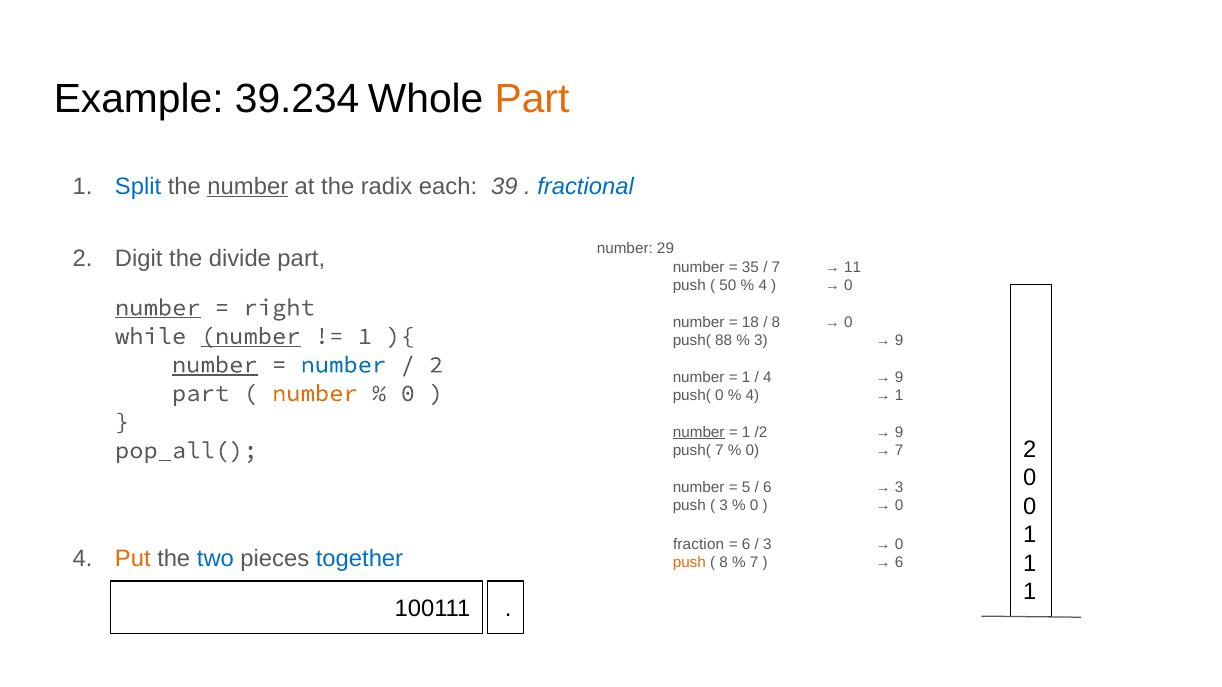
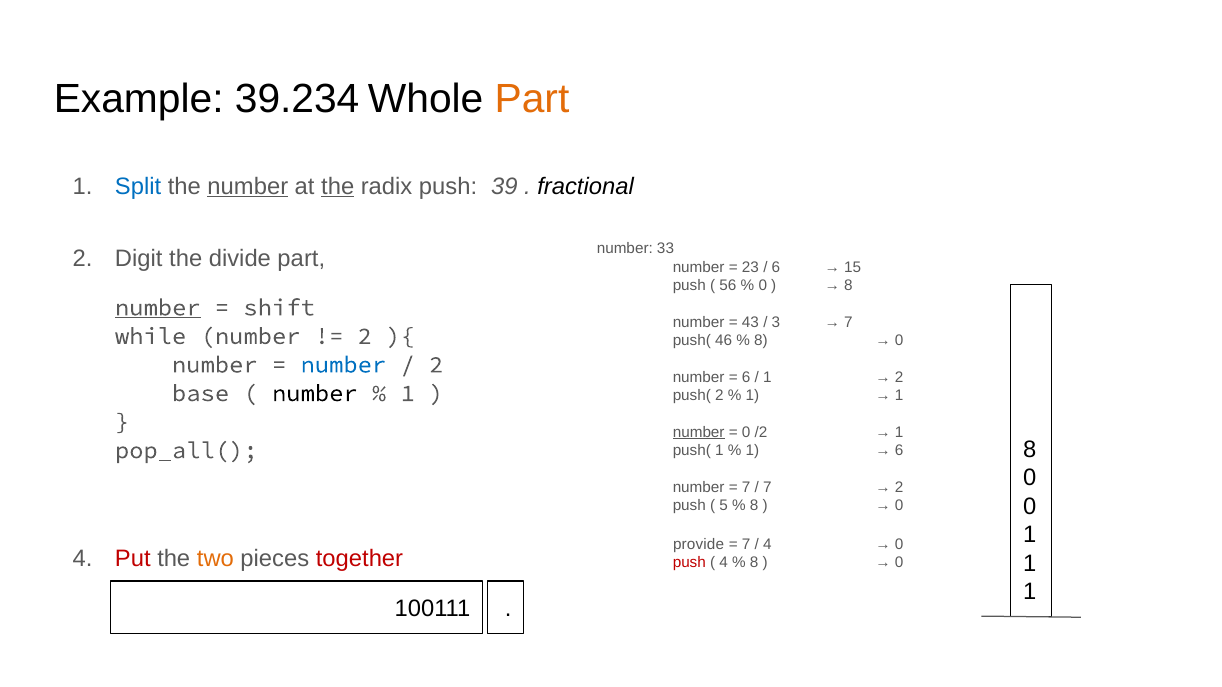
the underline: none -> present (338, 186)
radix each: each -> push (448, 186)
fractional colour: blue -> black (586, 186)
29: 29 -> 33 (666, 249)
35: 35 -> 23 (750, 267)
7: 7 -> 6 (776, 267)
11: 11 -> 15 (853, 267)
50: 50 -> 56 (728, 286)
4: 4 -> 0 (763, 286)
0: 0 -> 8 (848, 286)
right: right -> shift (279, 308)
18: 18 -> 43 (750, 322)
8: 8 -> 3 (776, 322)
0: 0 -> 7 (848, 322)
number underline: present -> none (251, 336)
1: 1 -> 2 (365, 336)
88: 88 -> 46 (724, 341)
3: 3 -> 8 (761, 341)
9: 9 -> 0 (899, 341)
number underline: present -> none (215, 365)
1: 1 -> 6 (746, 377)
4: 4 -> 1 (767, 377)
9: 9 -> 2 (899, 377)
part: part -> base (201, 393)
number colour: orange -> black (315, 393)
0: 0 -> 1 (408, 393)
push( 0: 0 -> 2 (719, 396)
4: 4 -> 1 (753, 396)
1: 1 -> 0 (746, 433)
9: 9 -> 1 (899, 433)
push( 7: 7 -> 1 (719, 451)
0: 0 -> 1 (753, 451)
7: 7 -> 6 (899, 451)
pop_all( 2: 2 -> 8 (1030, 450)
5: 5 -> 7 (746, 488)
6: 6 -> 7 (767, 488)
3: 3 -> 2 (899, 488)
3: 3 -> 5 (724, 506)
0: 0 -> 8 (754, 506)
fraction: fraction -> provide (699, 545)
6: 6 -> 7 (746, 545)
3: 3 -> 4 (767, 545)
Put colour: orange -> red (133, 559)
two colour: blue -> orange (215, 559)
together colour: blue -> red (360, 559)
push colour: orange -> red (689, 563)
8: 8 -> 4 (724, 563)
7: 7 -> 8 (754, 563)
6: 6 -> 0 (899, 563)
